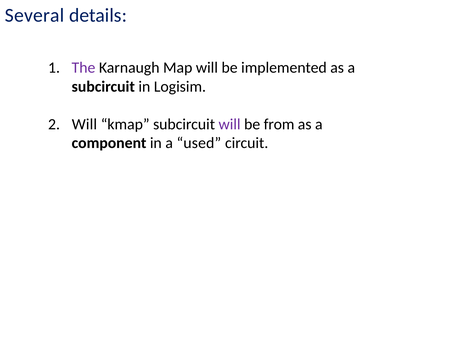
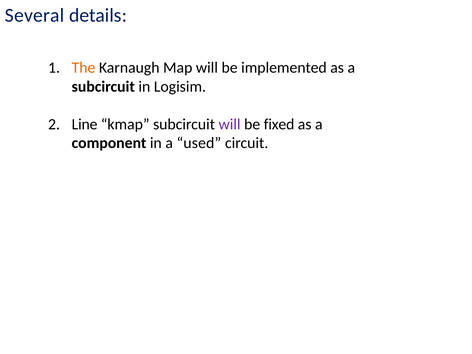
The colour: purple -> orange (84, 68)
Will: Will -> Line (85, 124)
from: from -> fixed (279, 124)
